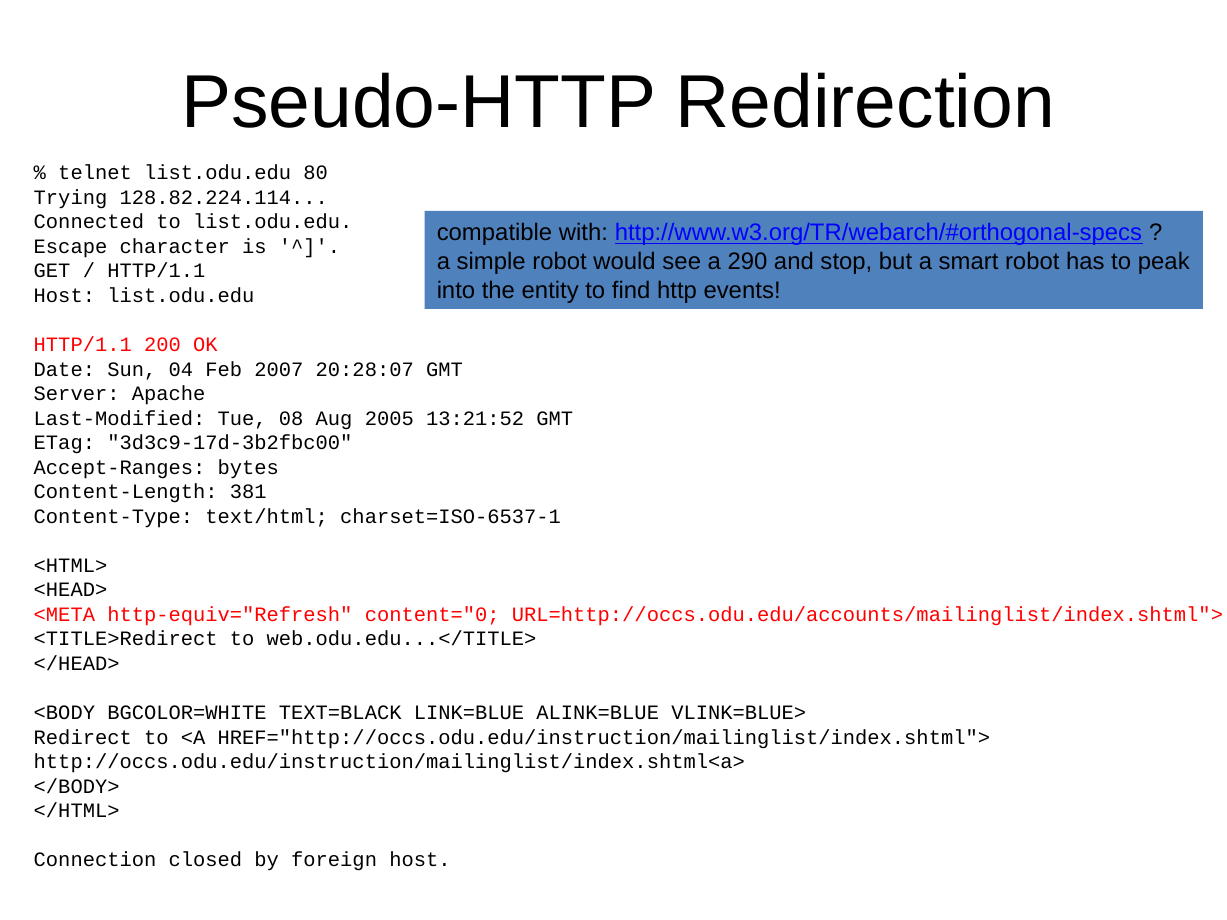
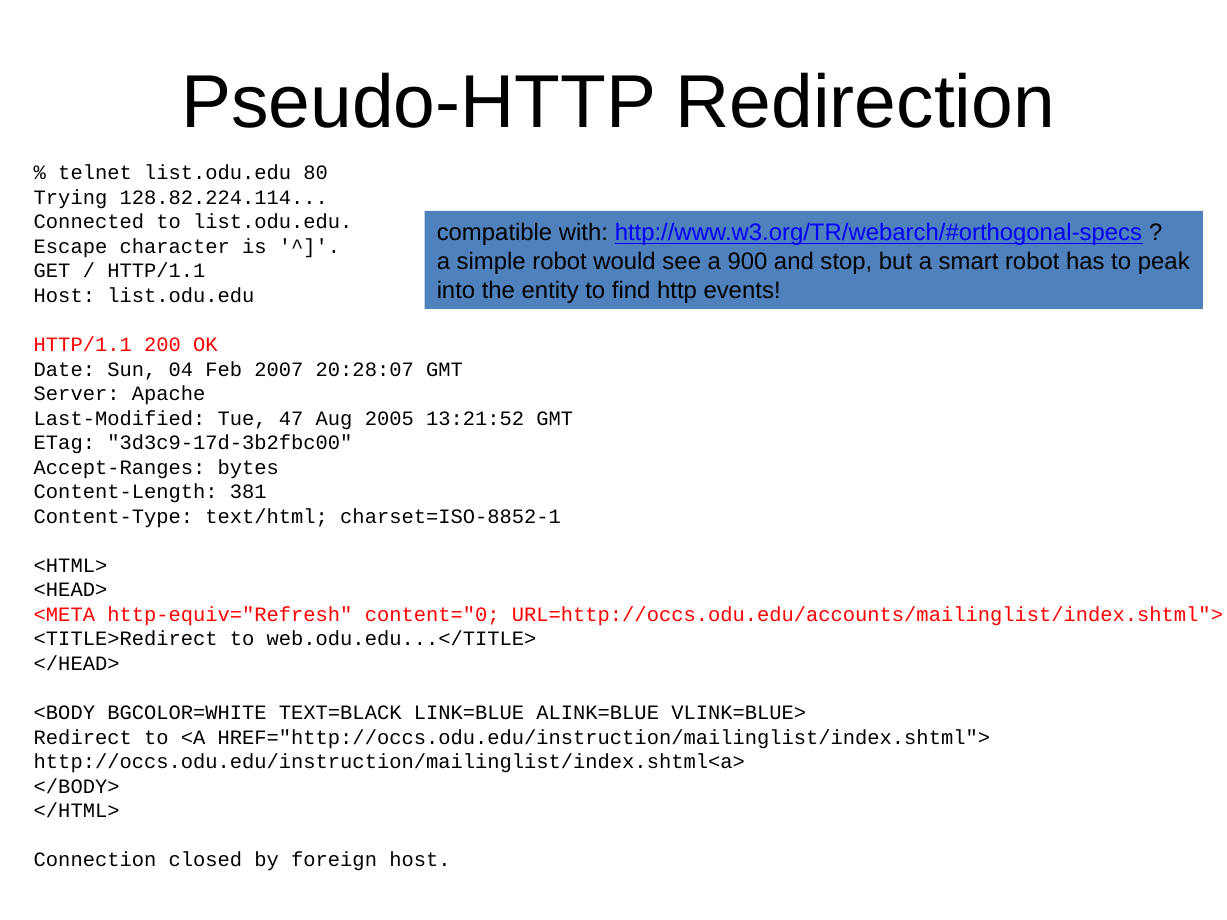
290: 290 -> 900 (747, 262)
08: 08 -> 47 (291, 418)
charset=ISO-6537-1: charset=ISO-6537-1 -> charset=ISO-8852-1 (451, 517)
